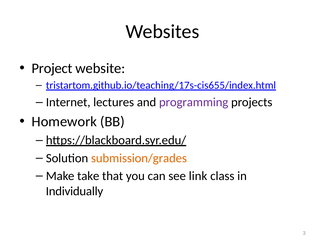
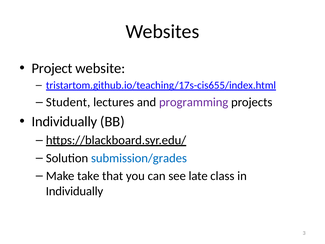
Internet: Internet -> Student (68, 102)
Homework: Homework -> Individually (64, 121)
submission/grades colour: orange -> blue (139, 158)
link: link -> late (198, 176)
